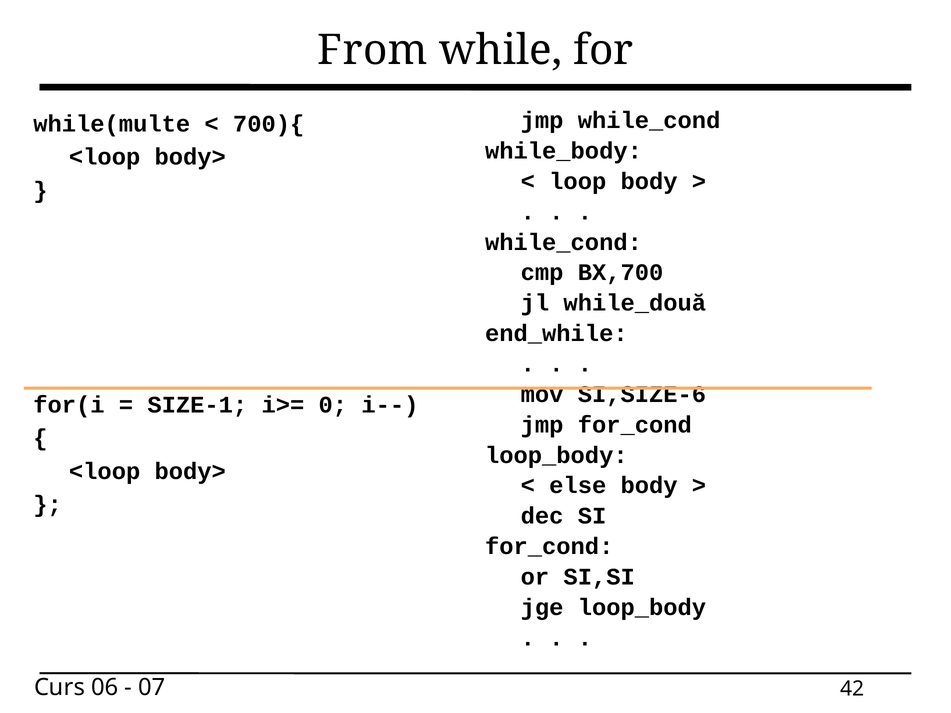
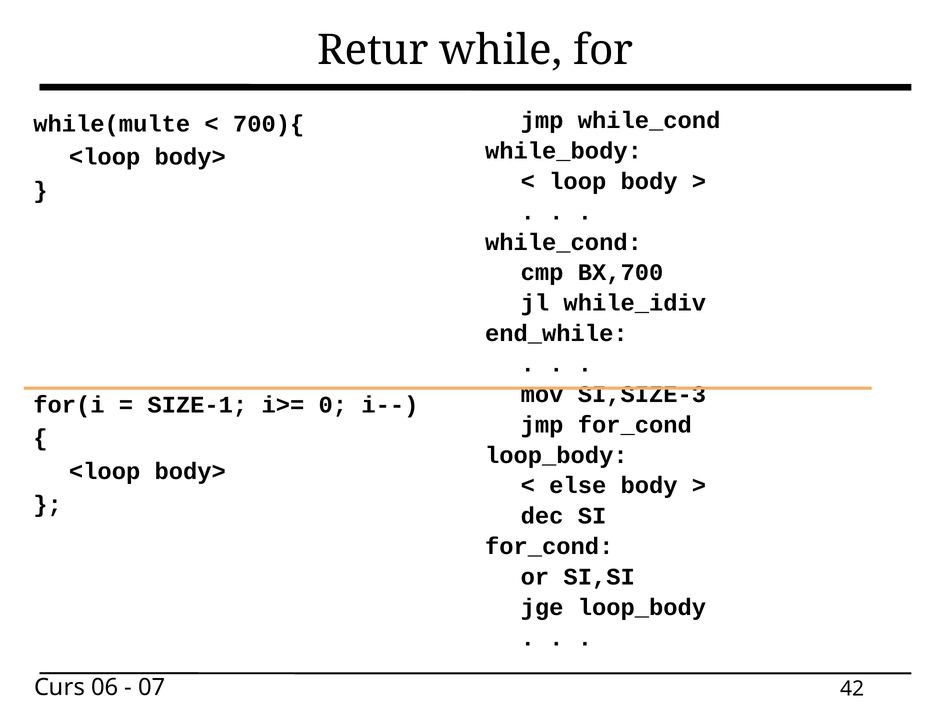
From: From -> Retur (373, 50)
while_două: while_două -> while_idiv (635, 303)
SI,SIZE-6: SI,SIZE-6 -> SI,SIZE-3 (642, 394)
